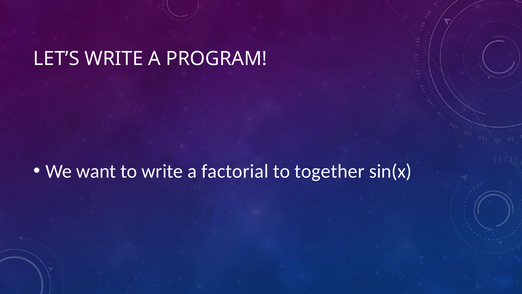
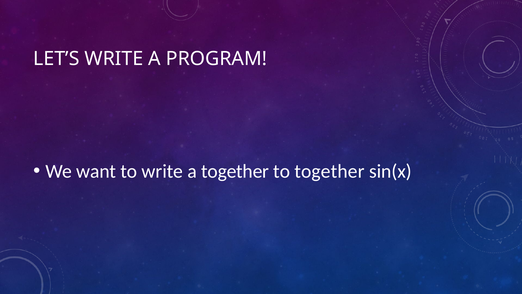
a factorial: factorial -> together (235, 171)
